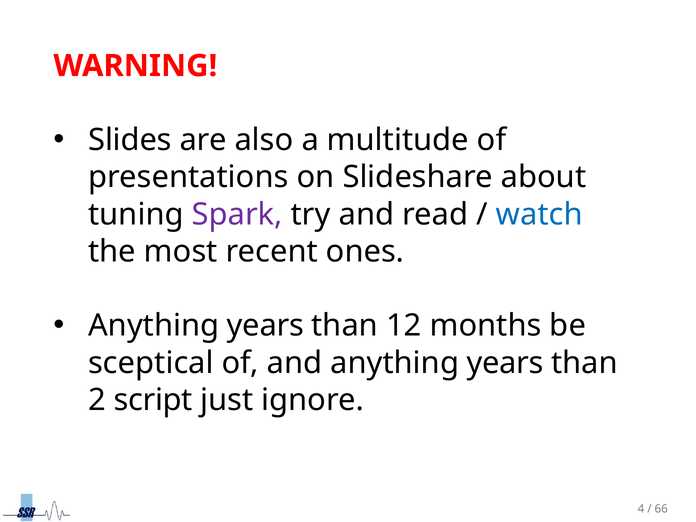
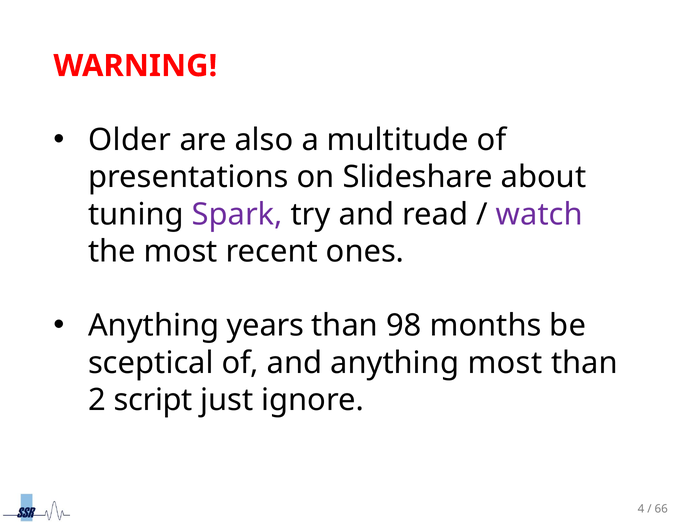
Slides: Slides -> Older (130, 140)
watch colour: blue -> purple (539, 214)
12: 12 -> 98 (404, 326)
and anything years: years -> most (505, 363)
